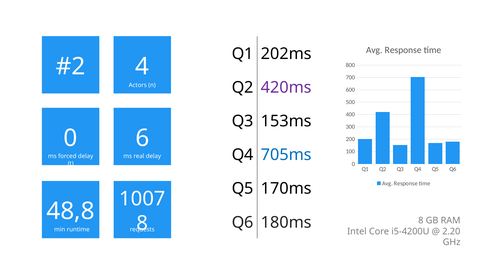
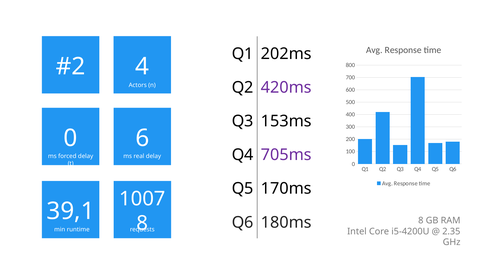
705ms colour: blue -> purple (286, 155)
48,8: 48,8 -> 39,1 (71, 212)
2.20: 2.20 -> 2.35 (451, 232)
